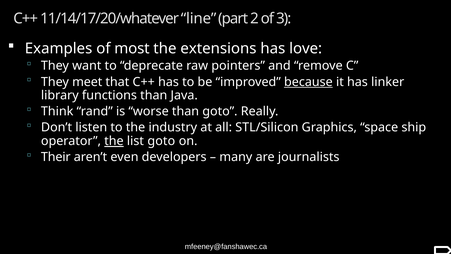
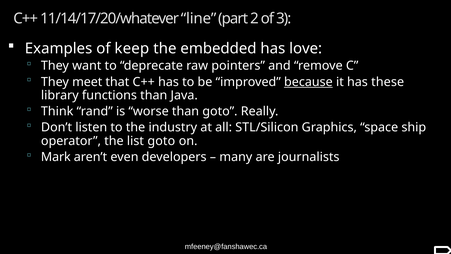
most: most -> keep (132, 48)
extensions: extensions -> embedded (218, 48)
linker: linker -> these (388, 82)
the underline: present -> none (114, 141)
Their: Their -> Mark (56, 157)
